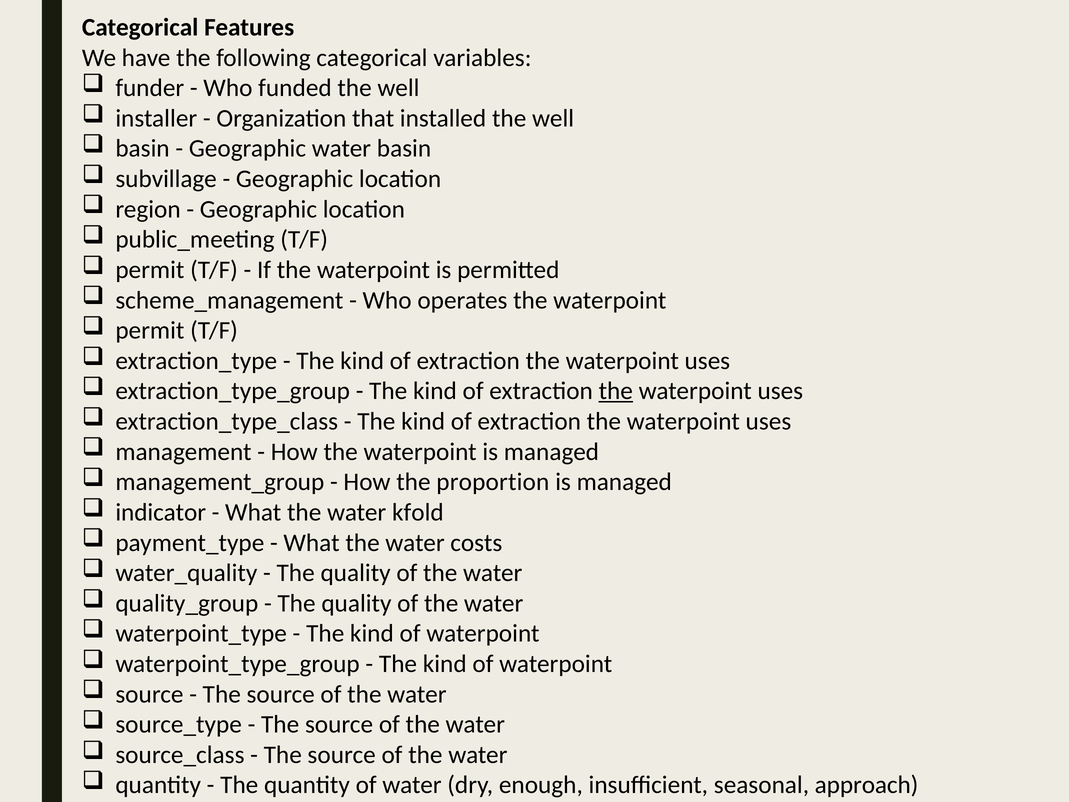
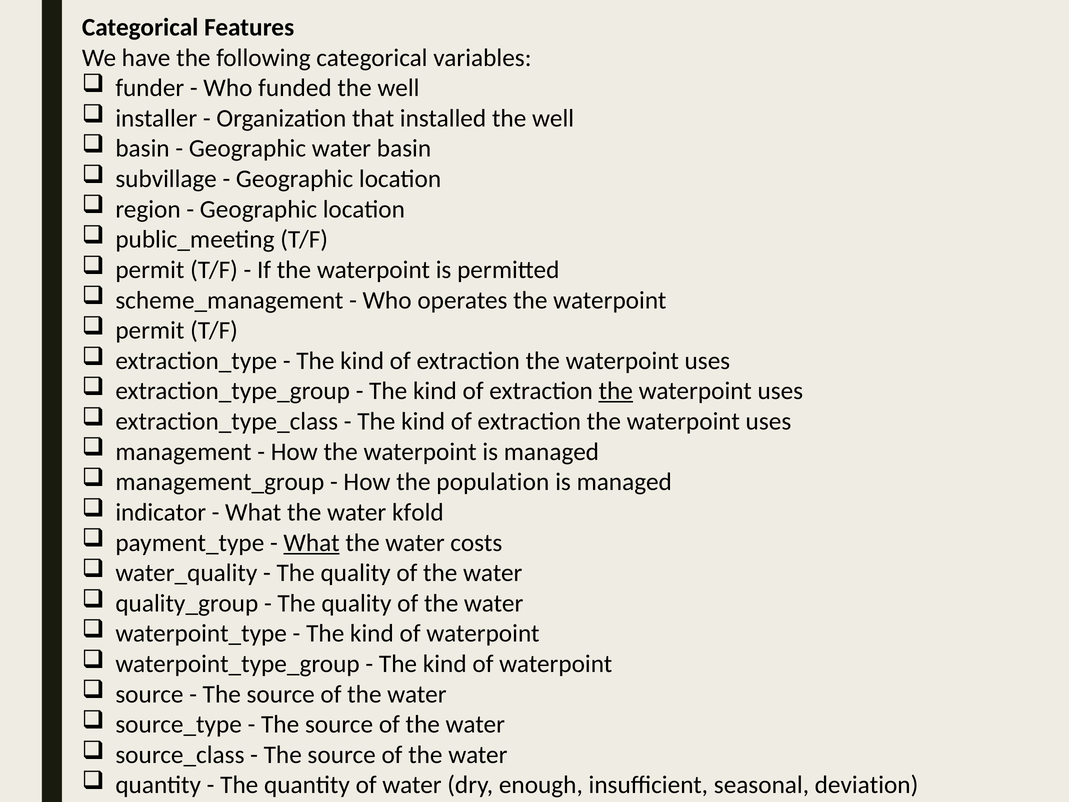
proportion: proportion -> population (493, 482)
What underline: none -> present (312, 542)
approach: approach -> deviation (866, 785)
